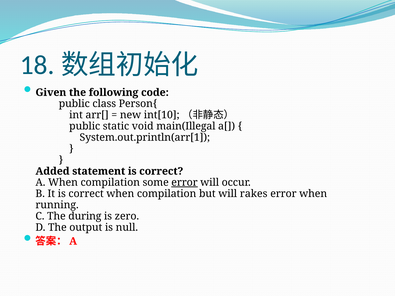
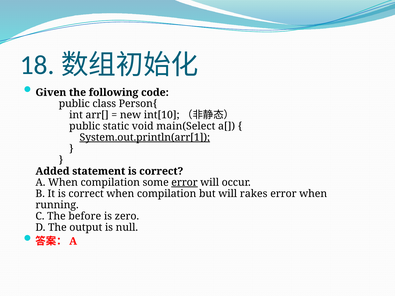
main(Illegal: main(Illegal -> main(Select (186, 126)
System.out.println(arr[1 underline: none -> present (145, 138)
during: during -> before (85, 216)
